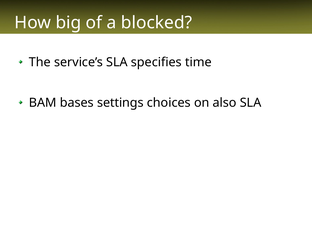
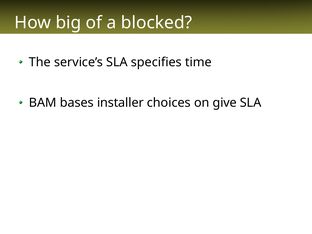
settings: settings -> installer (120, 103)
also: also -> give (225, 103)
